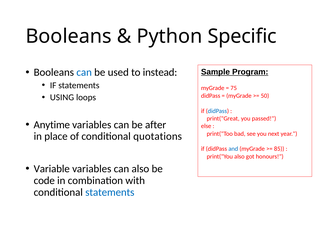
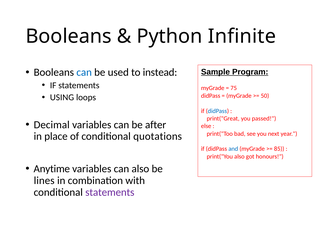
Specific: Specific -> Infinite (242, 36)
Anytime: Anytime -> Decimal (52, 125)
Variable: Variable -> Anytime (52, 169)
code: code -> lines (44, 180)
statements colour: blue -> purple (110, 192)
